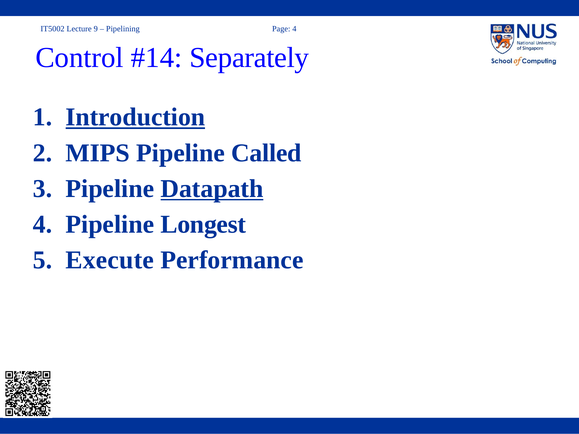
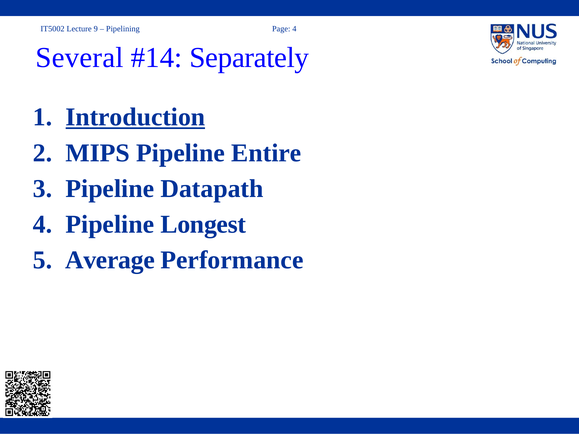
Control: Control -> Several (79, 57)
Called: Called -> Entire (266, 153)
Datapath underline: present -> none (212, 189)
Execute: Execute -> Average (110, 260)
